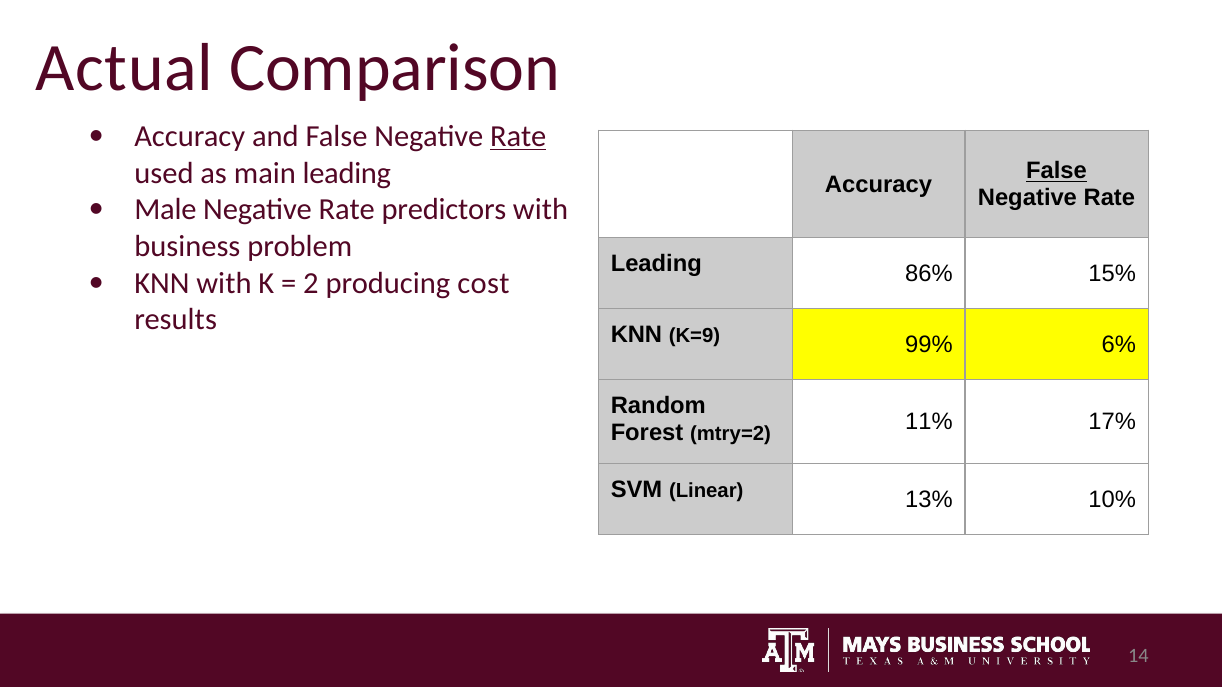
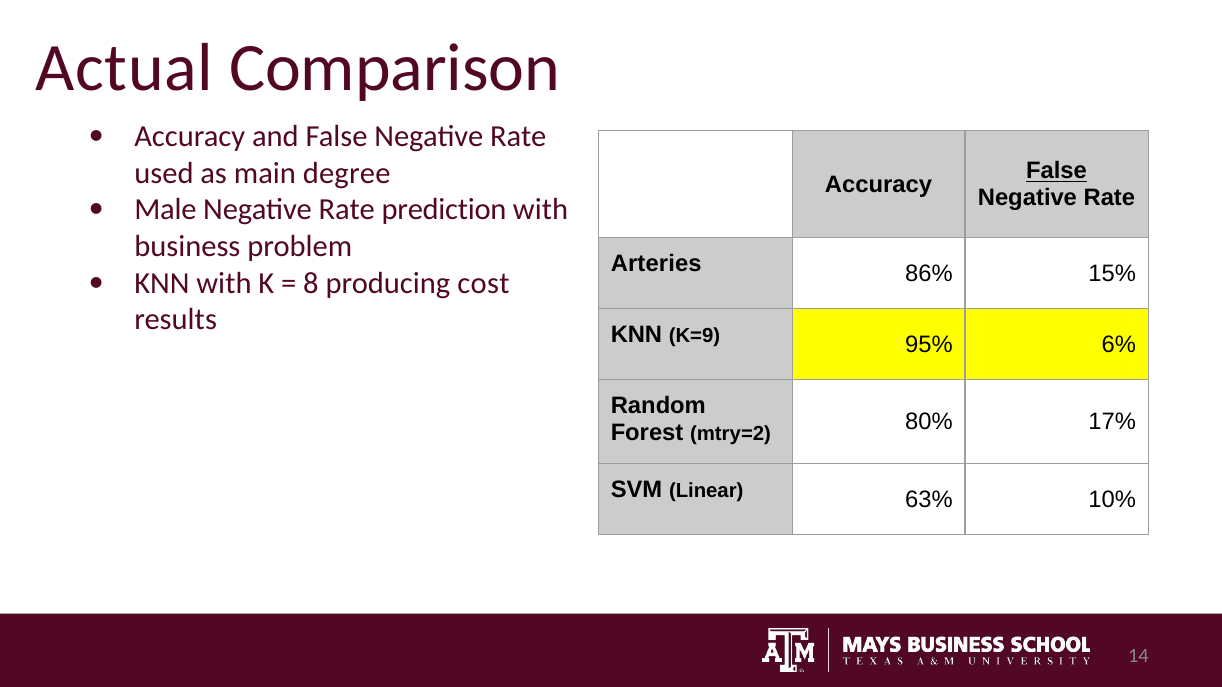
Rate underline: present -> none (518, 136)
main leading: leading -> degree (347, 173)
predictors: predictors -> prediction (444, 210)
Leading: Leading -> Arteries (656, 264)
2: 2 -> 8 (311, 283)
99%: 99% -> 95% (929, 345)
11%: 11% -> 80% (929, 422)
13%: 13% -> 63% (929, 500)
